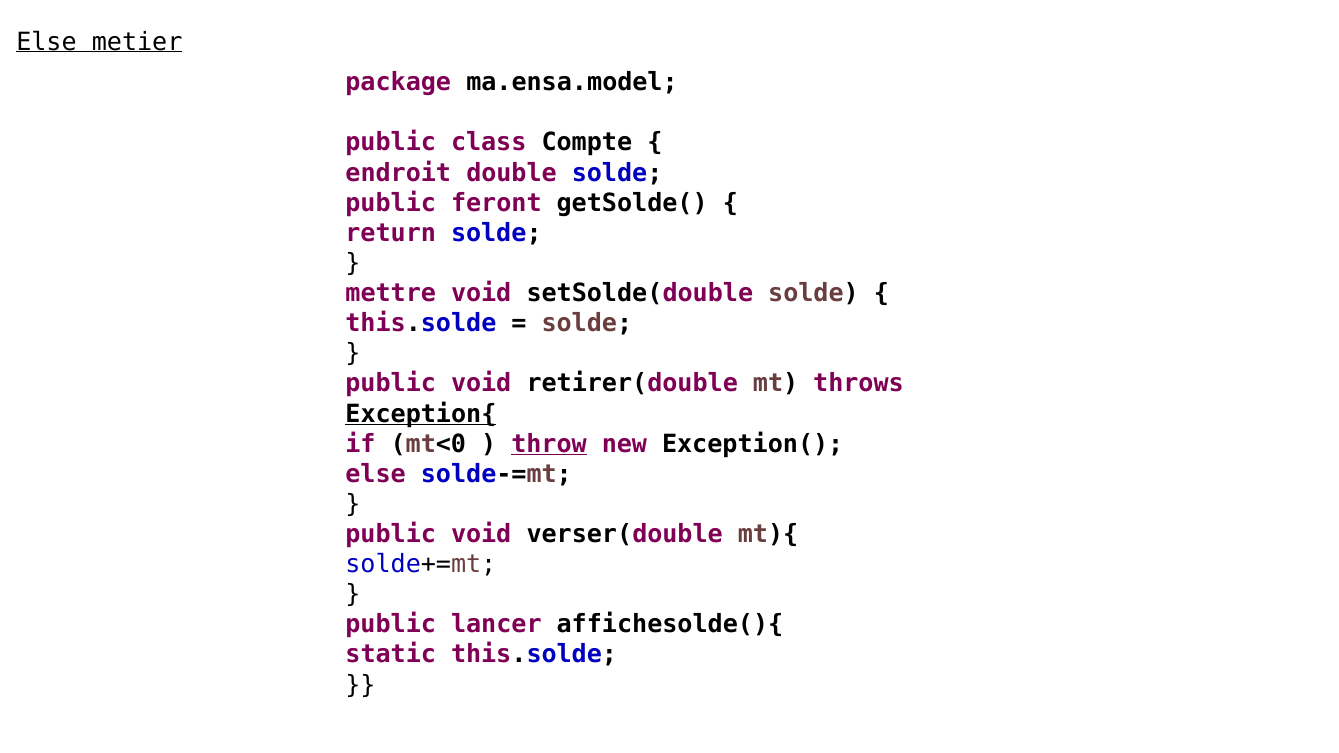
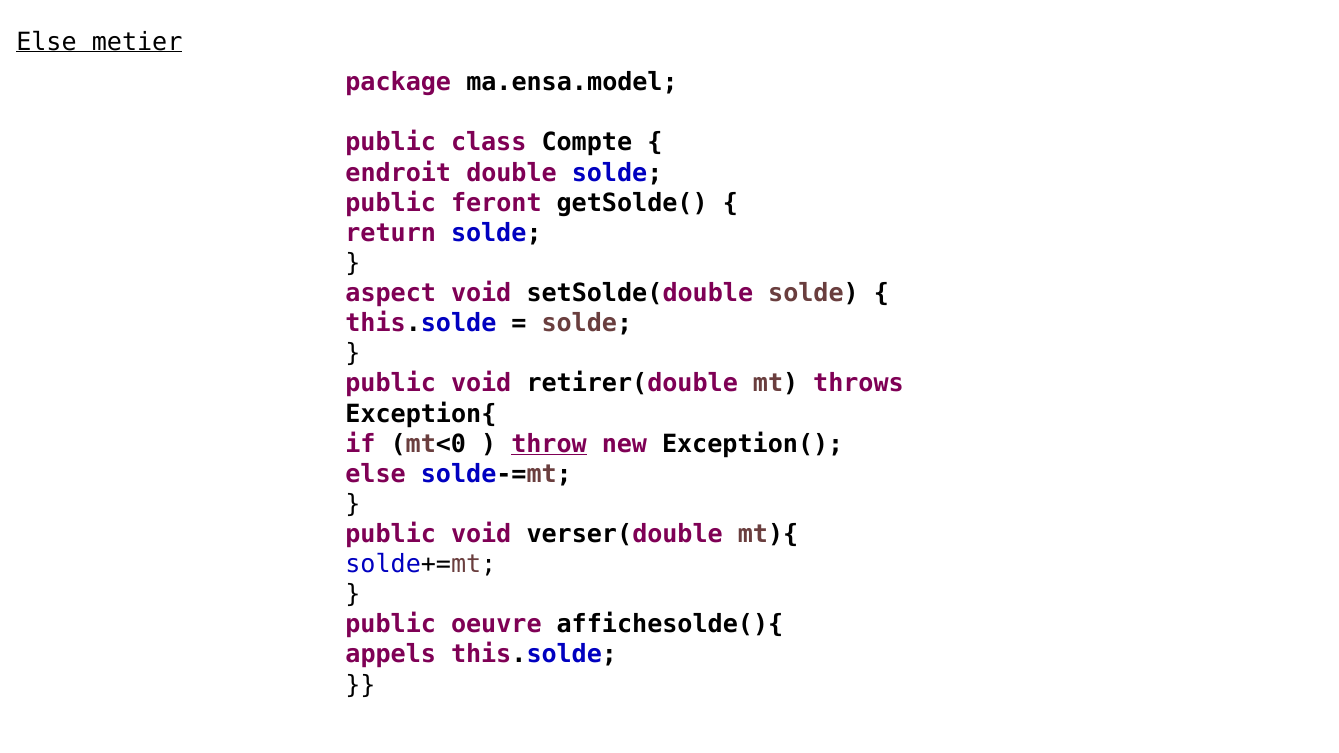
mettre: mettre -> aspect (391, 293)
Exception{ underline: present -> none (421, 414)
lancer: lancer -> oeuvre (496, 625)
static: static -> appels (391, 655)
